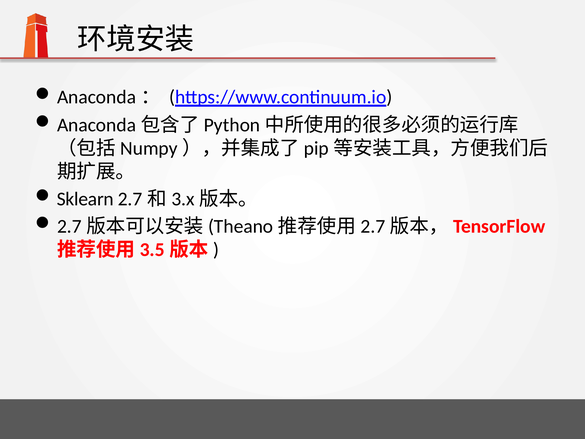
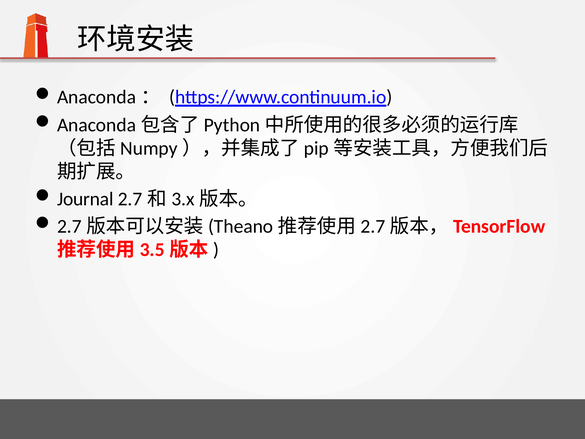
Sklearn: Sklearn -> Journal (85, 199)
